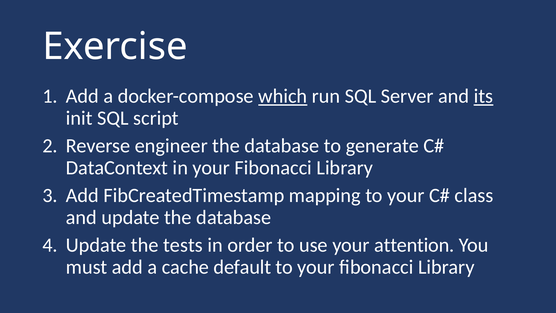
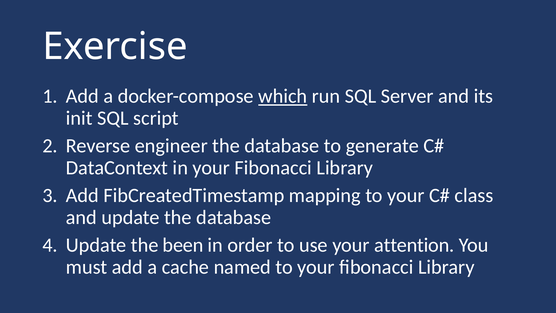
its underline: present -> none (483, 96)
tests: tests -> been (183, 245)
default: default -> named (242, 267)
